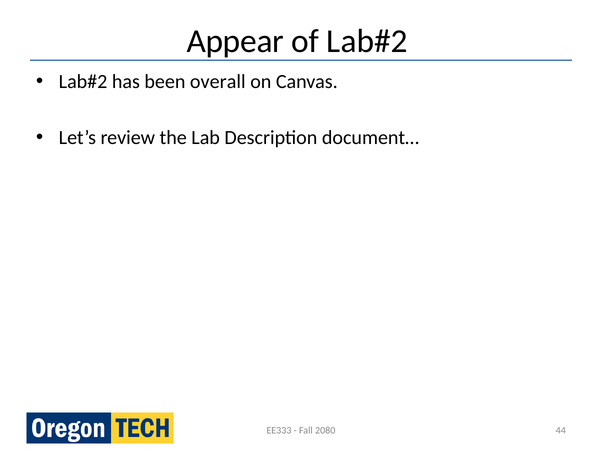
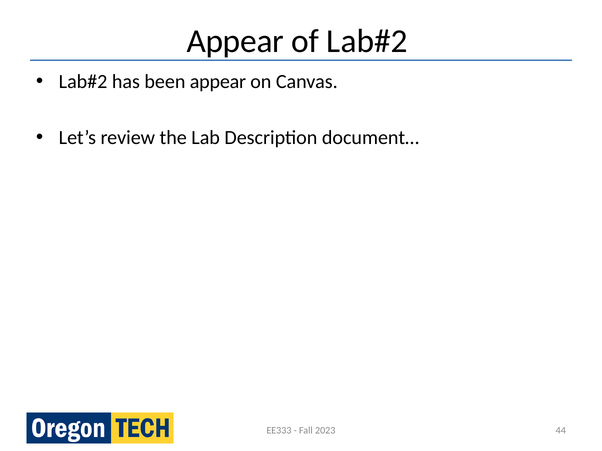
been overall: overall -> appear (218, 82)
2080: 2080 -> 2023 (325, 431)
